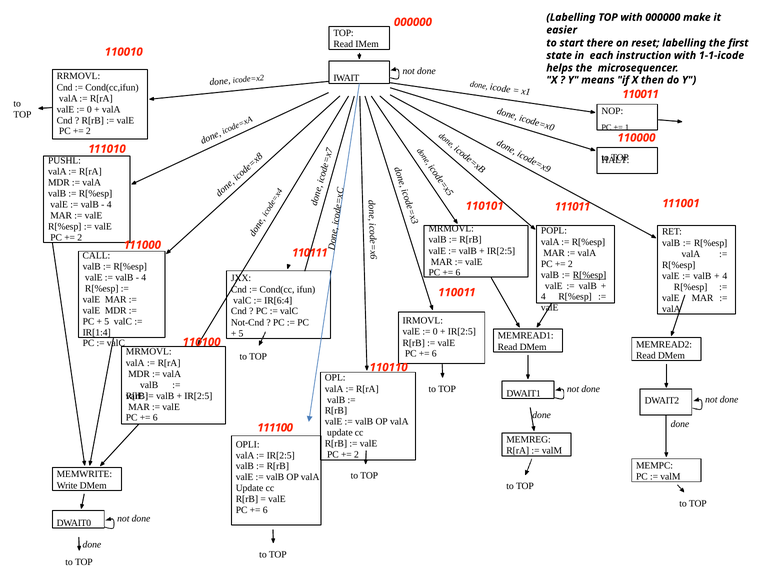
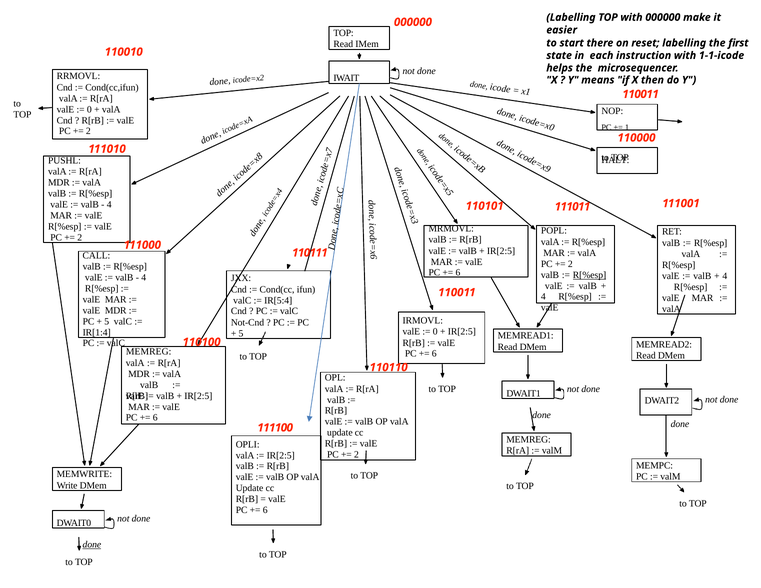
IR[6:4: IR[6:4 -> IR[5:4 (278, 301)
MRMOVL: MRMOVL -> MEMREG (149, 352)
done underline: none -> present (92, 545)
